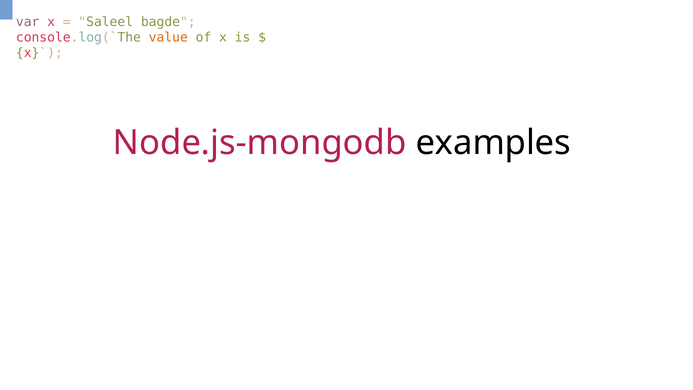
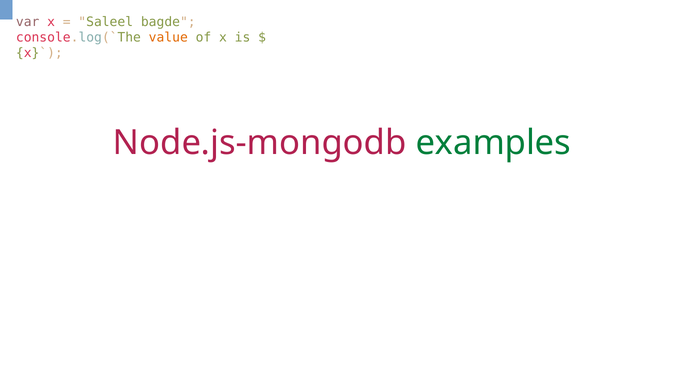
examples colour: black -> green (493, 143)
